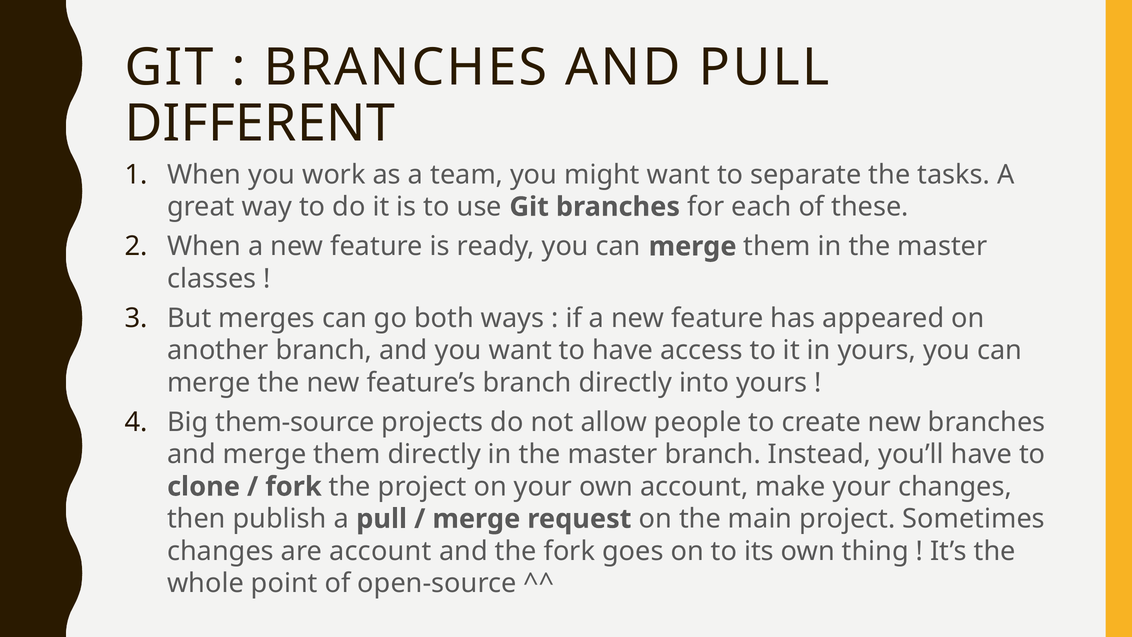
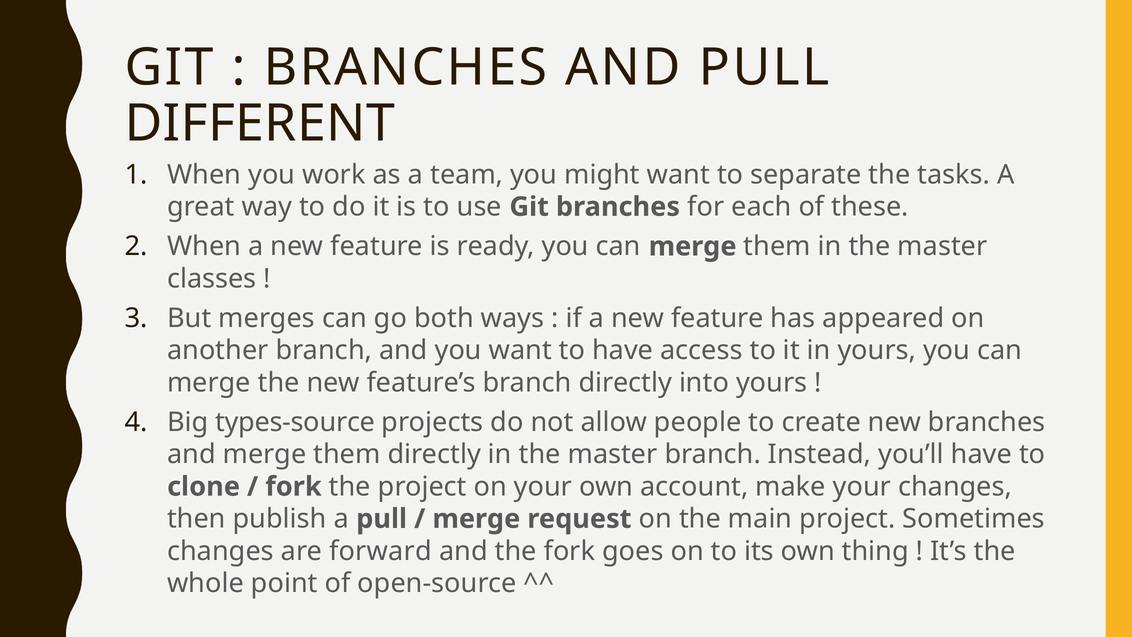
them-source: them-source -> types-source (295, 422)
are account: account -> forward (380, 551)
